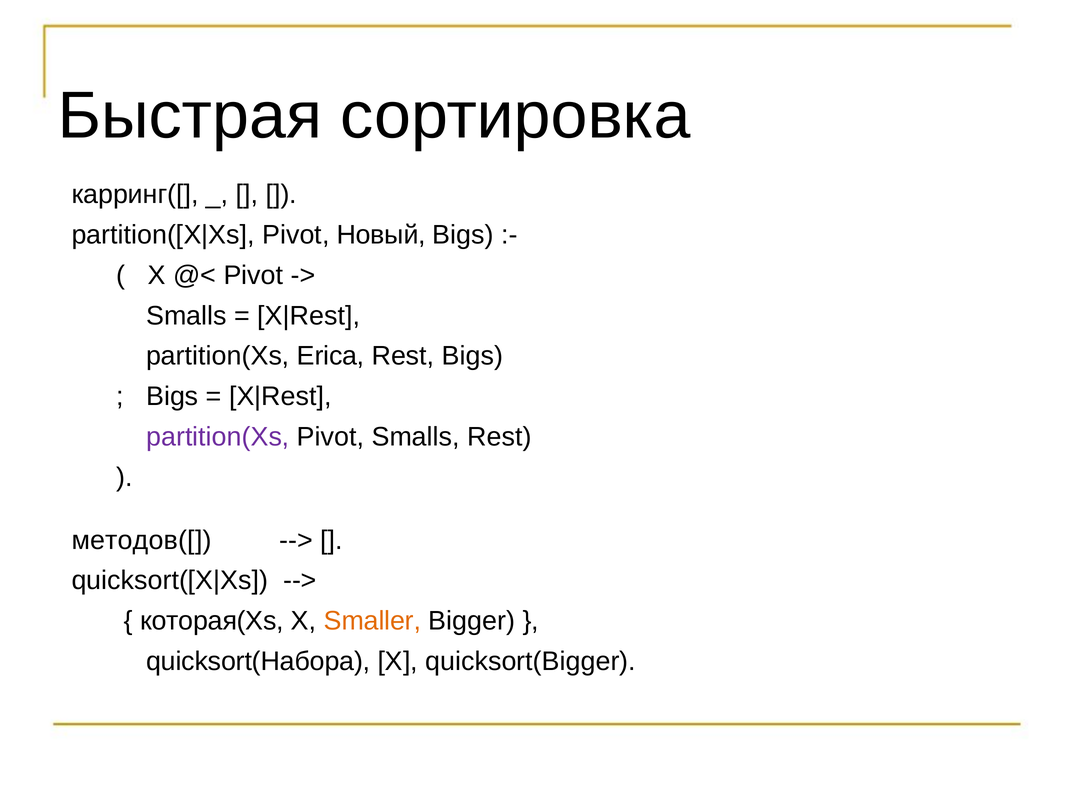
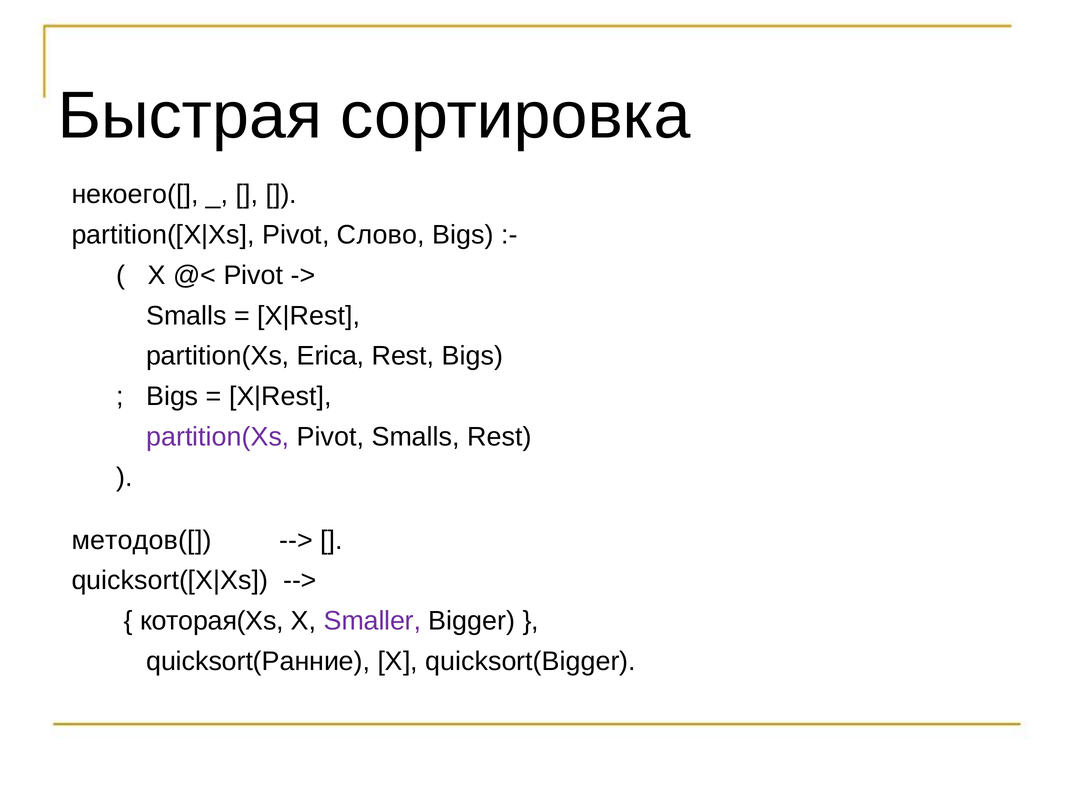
карринг([: карринг([ -> некоего([ (135, 195)
Новый: Новый -> Слово (381, 235)
Smaller colour: orange -> purple (372, 621)
quicksort(Набора: quicksort(Набора -> quicksort(Ранние (258, 662)
